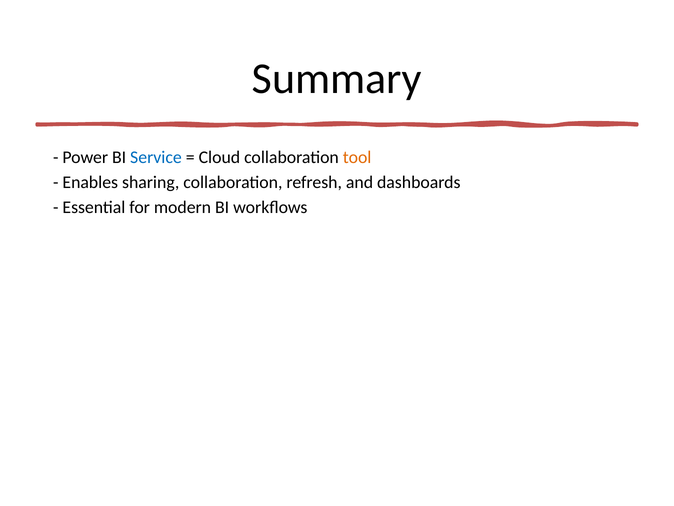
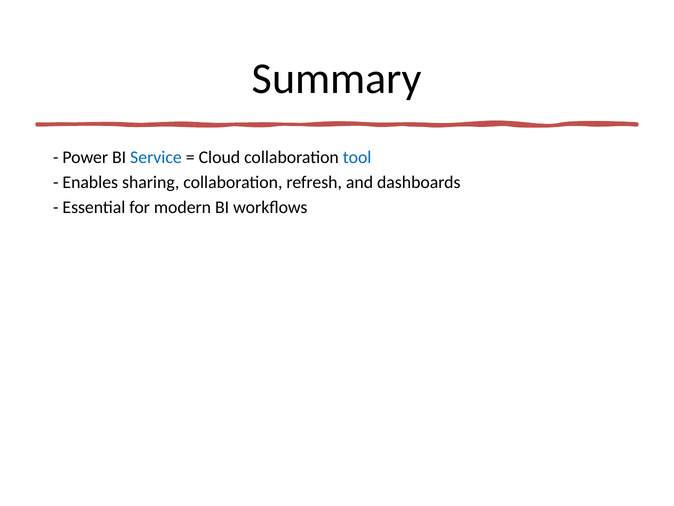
tool colour: orange -> blue (357, 157)
